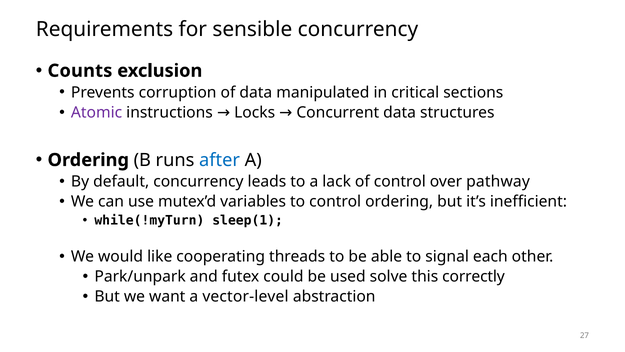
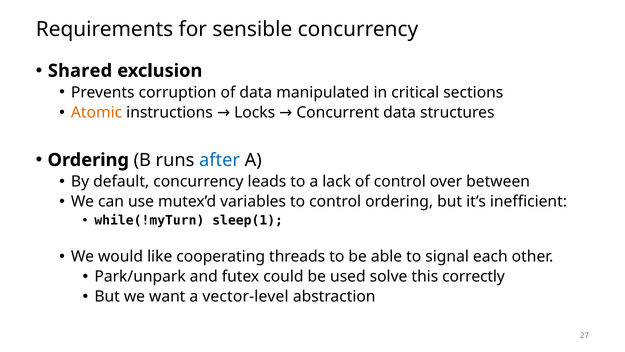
Counts: Counts -> Shared (80, 71)
Atomic colour: purple -> orange (97, 112)
pathway: pathway -> between (498, 181)
